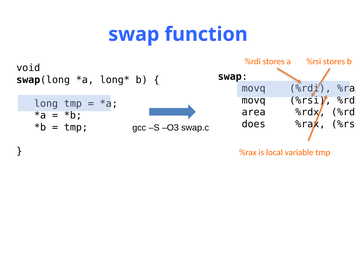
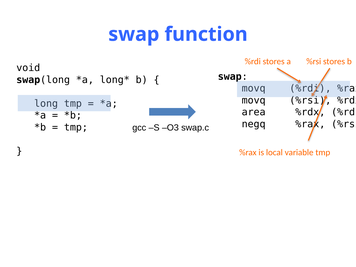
does: does -> negq (254, 124)
